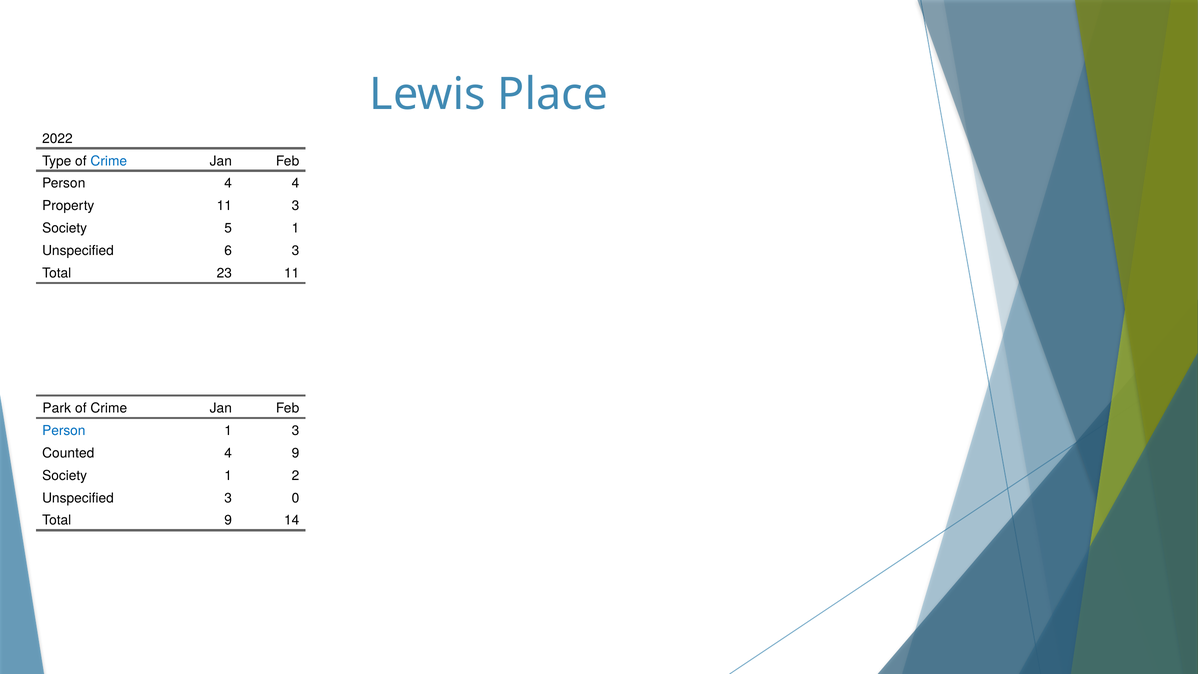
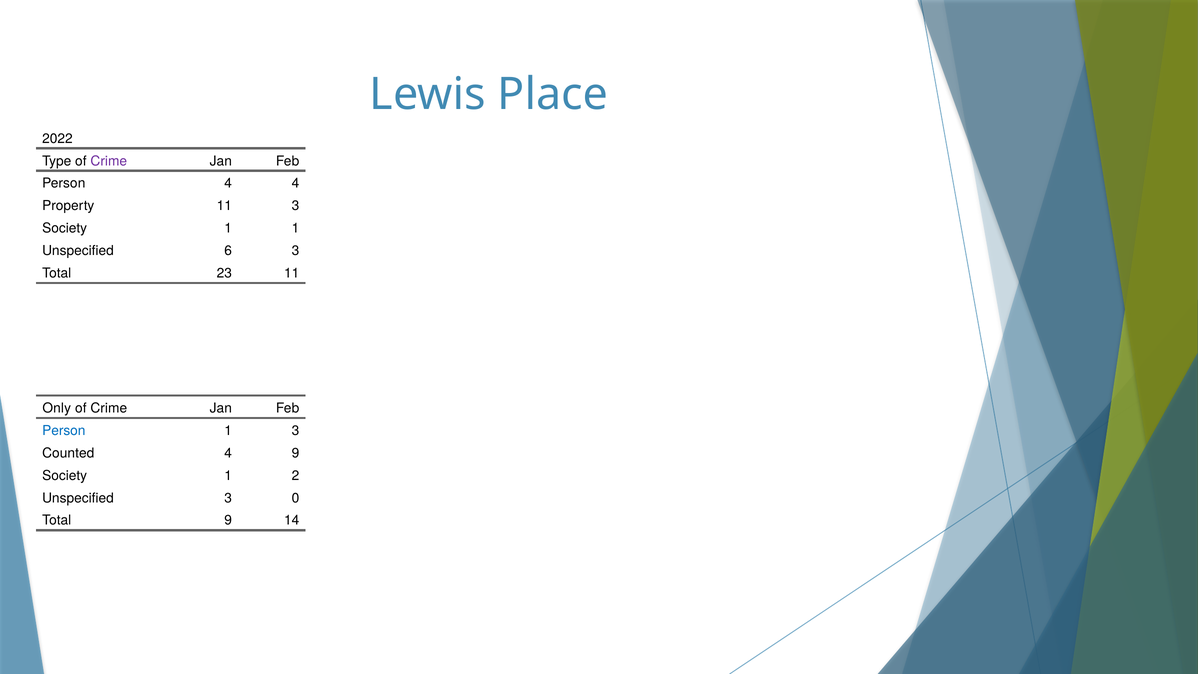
Crime colour: blue -> purple (109, 161)
5: 5 -> 1 (228, 228)
Park: Park -> Only (57, 408)
